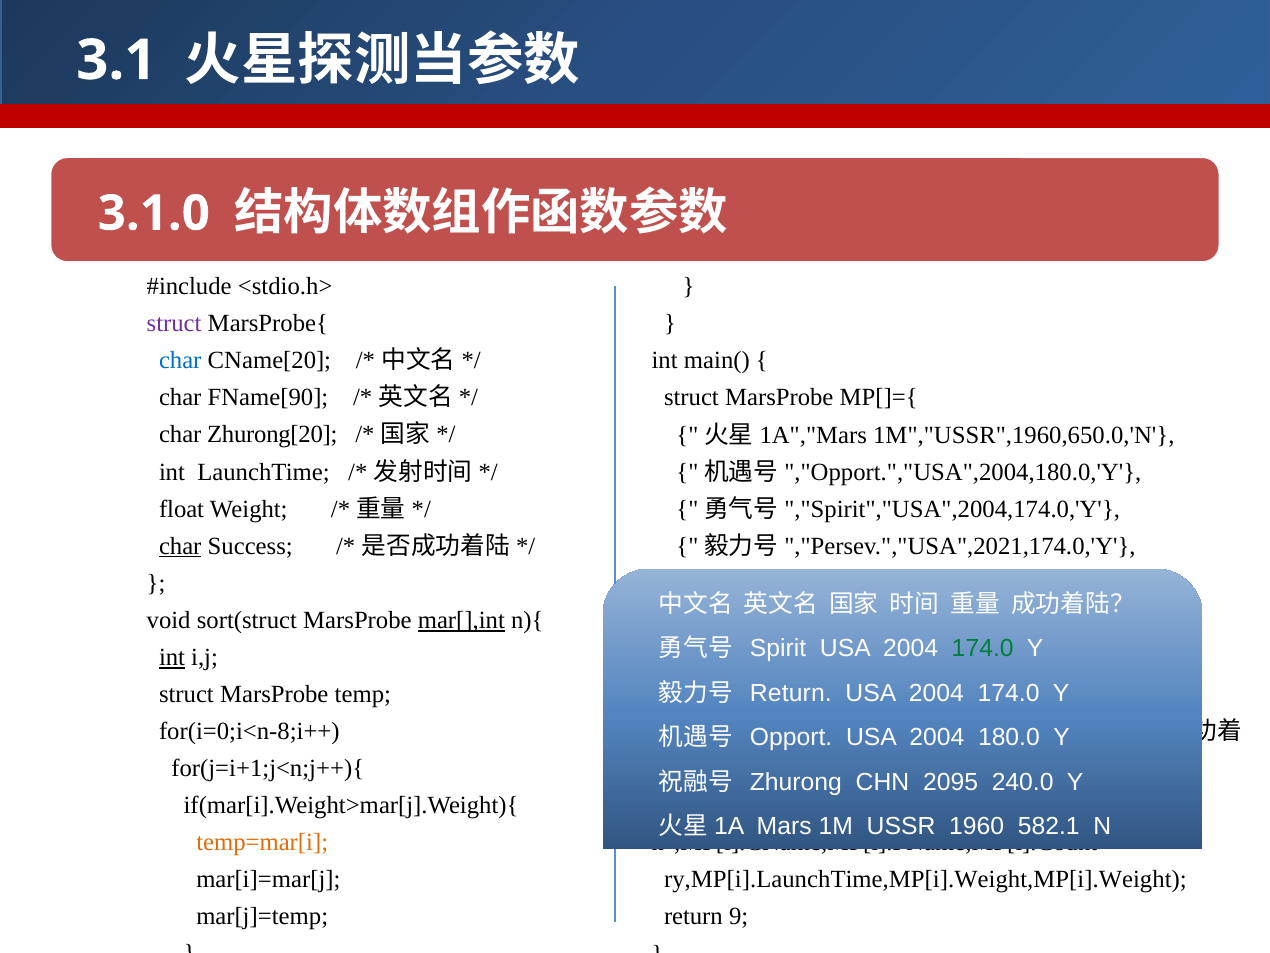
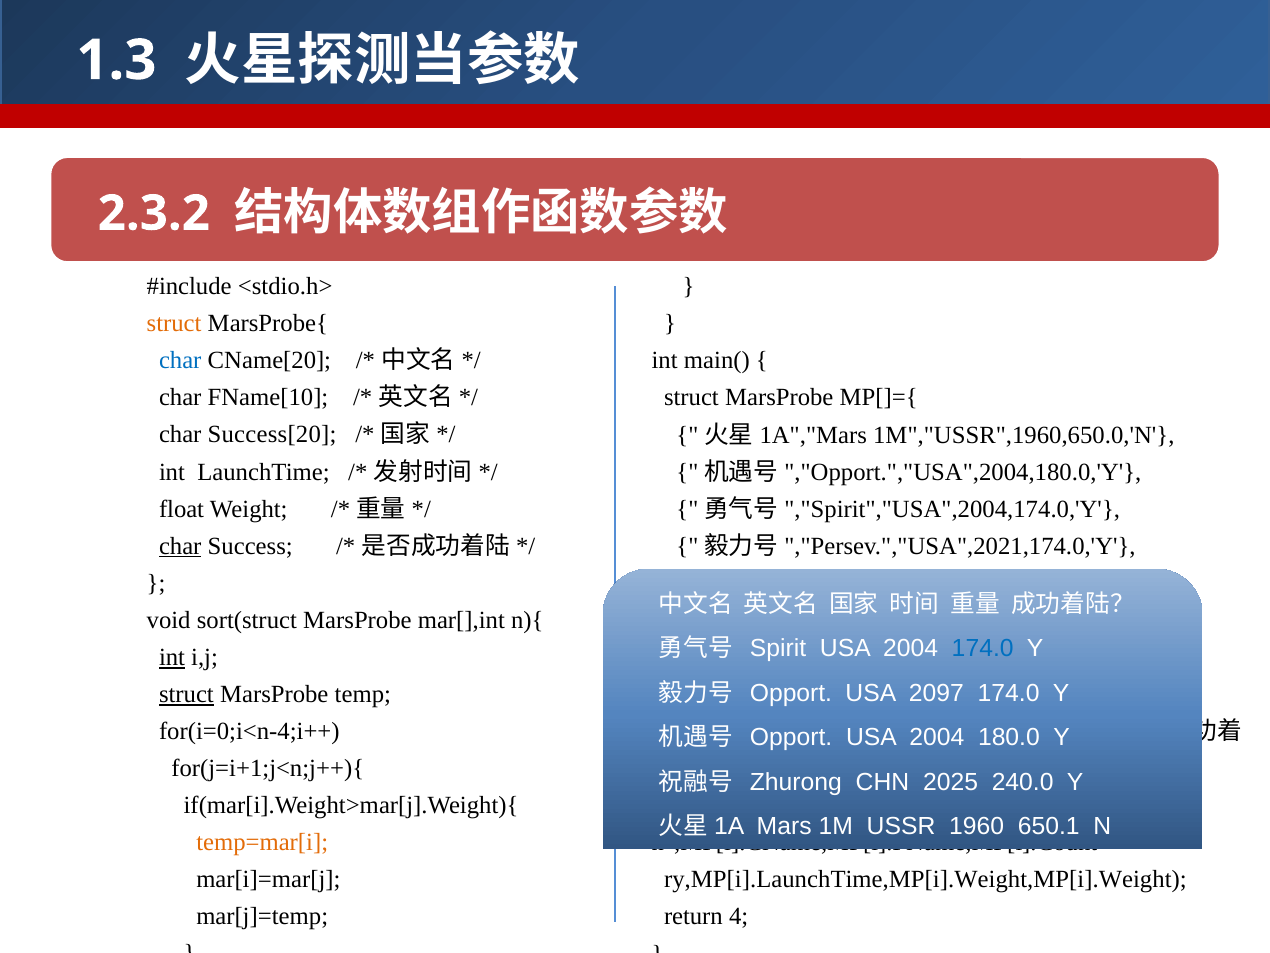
3.1: 3.1 -> 1.3 (116, 60)
3.1.0: 3.1.0 -> 2.3.2 (154, 213)
struct colour: purple -> orange (174, 323)
FName[90: FName[90 -> FName[10 (268, 398)
Zhurong[20: Zhurong[20 -> Success[20 (272, 435)
mar[],int underline: present -> none (461, 620)
174.0 colour: green -> blue (983, 648)
struct underline: none -> present (186, 694)
Return: Return -> Opport (791, 693)
2004: 2004 -> 2097 (936, 693)
for(i=0;i<n-8;i++: for(i=0;i<n-8;i++ -> for(i=0;i<n-4;i++ (249, 731)
2095: 2095 -> 2025 (951, 782)
582.1: 582.1 -> 650.1 (1049, 826)
9: 9 -> 4 (739, 916)
